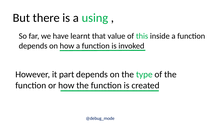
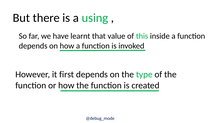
part: part -> first (67, 75)
